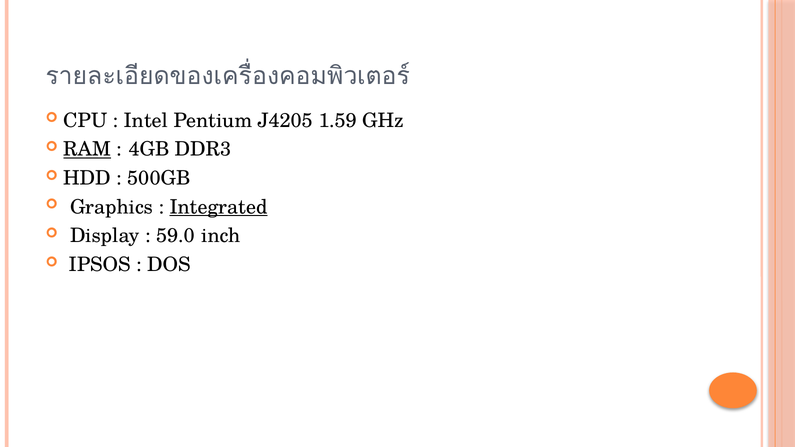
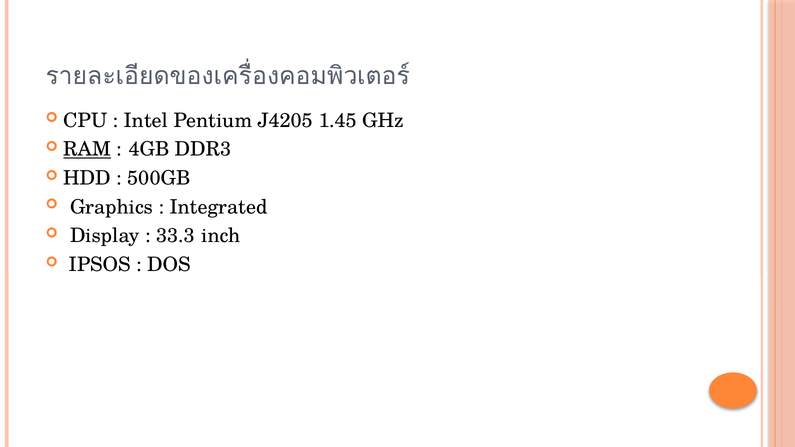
1.59: 1.59 -> 1.45 (338, 121)
Integrated underline: present -> none (219, 207)
59.0: 59.0 -> 33.3 (175, 236)
